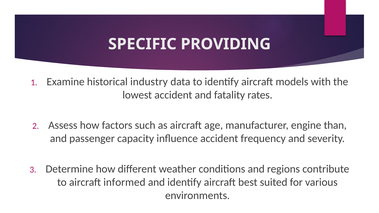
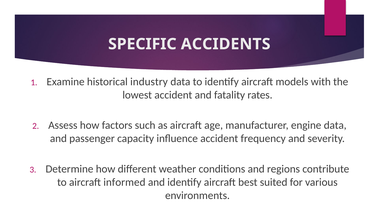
PROVIDING: PROVIDING -> ACCIDENTS (226, 44)
engine than: than -> data (335, 125)
